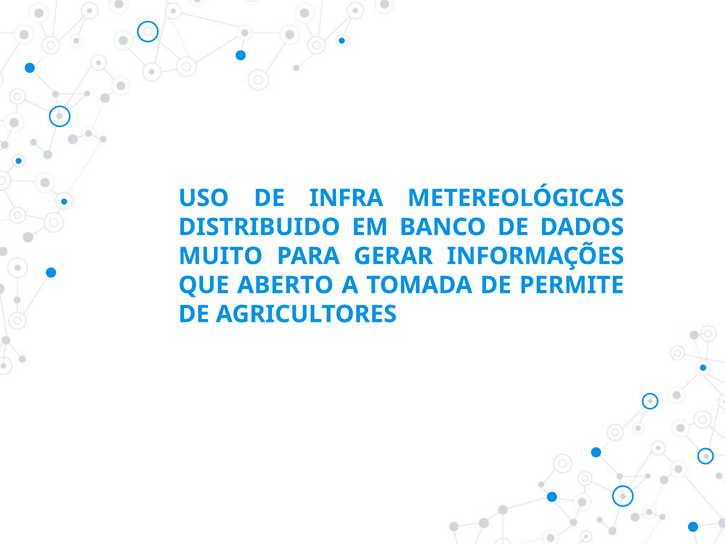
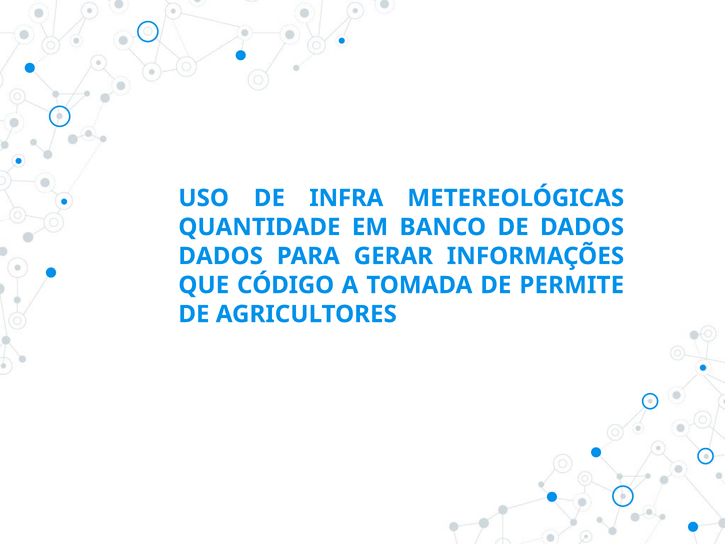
DISTRIBUIDO: DISTRIBUIDO -> QUANTIDADE (259, 227)
MUITO: MUITO -> DADOS (221, 256)
ABERTO: ABERTO -> CÓDIGO (286, 285)
